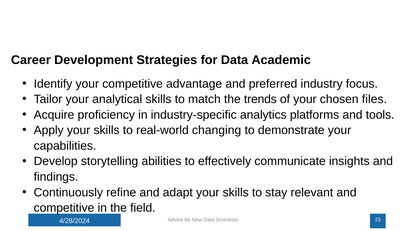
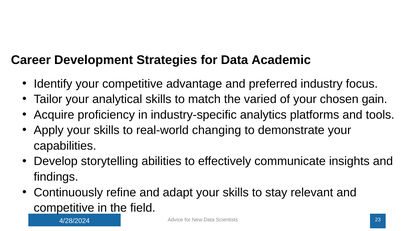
trends: trends -> varied (260, 99)
files: files -> gain (375, 99)
